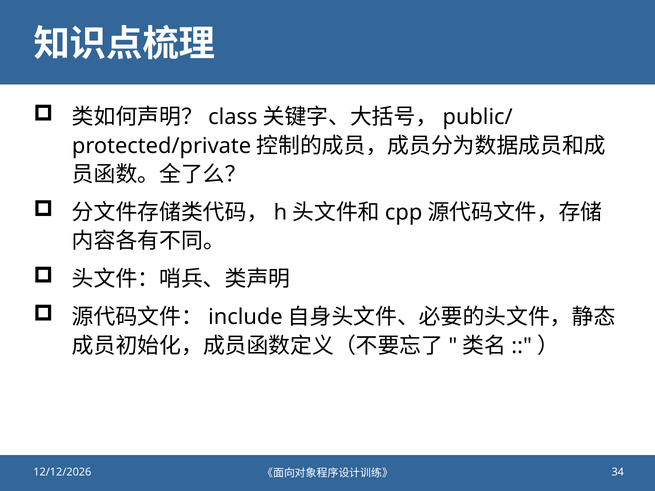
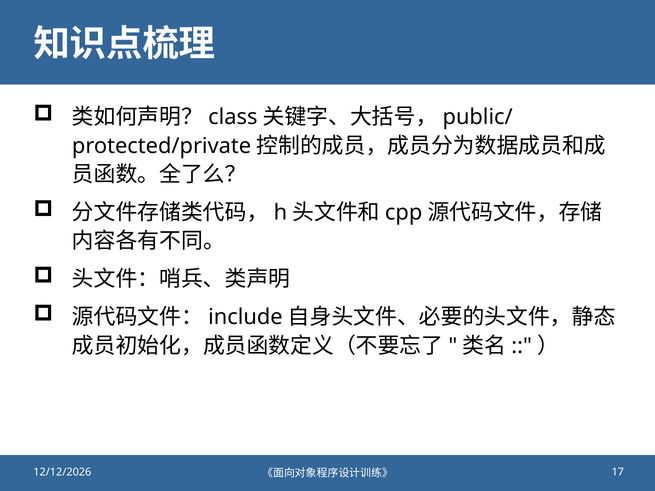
34: 34 -> 17 (618, 472)
